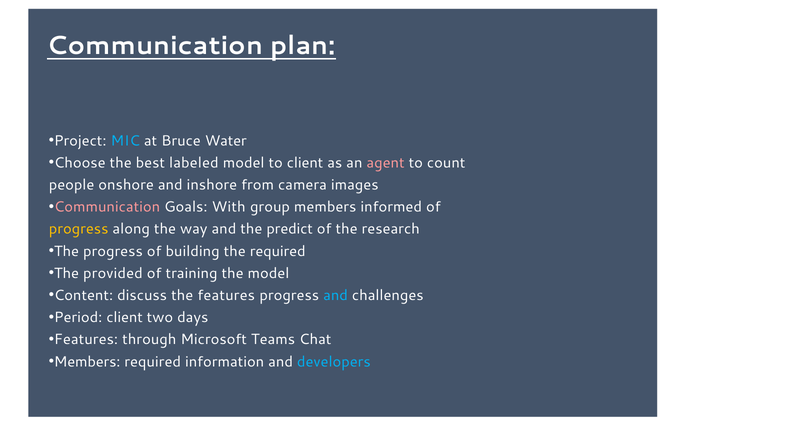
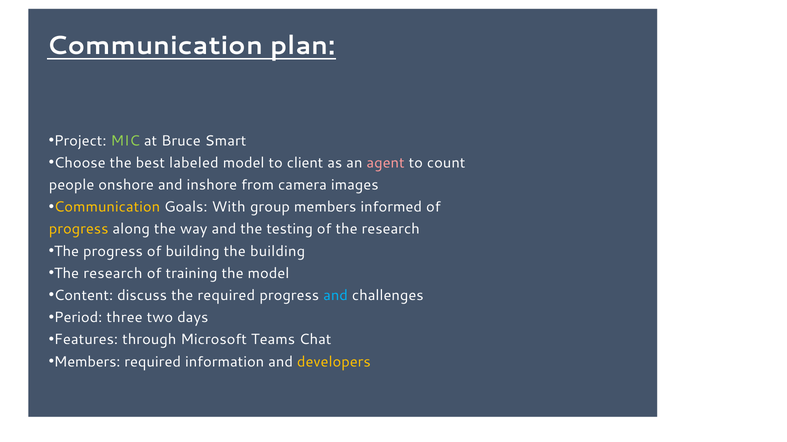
MIC colour: light blue -> light green (125, 141)
Water: Water -> Smart (226, 141)
Communication colour: pink -> yellow (107, 207)
predict: predict -> testing (290, 229)
the required: required -> building (278, 252)
provided: provided -> research (113, 274)
the features: features -> required (226, 296)
Period client: client -> three (125, 318)
developers colour: light blue -> yellow (334, 362)
